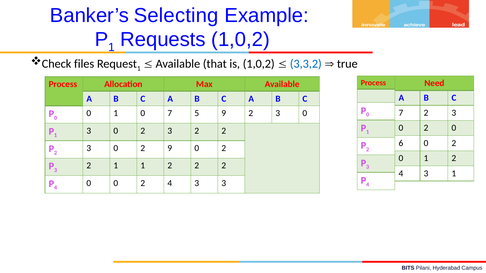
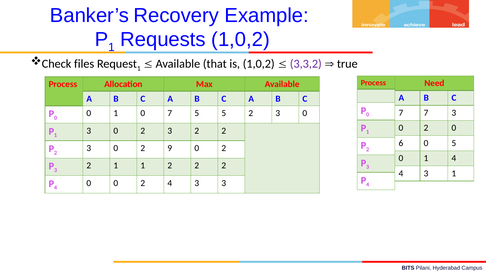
Selecting: Selecting -> Recovery (176, 15)
3,3,2 colour: blue -> purple (306, 64)
7 2: 2 -> 7 (426, 113)
5 9: 9 -> 5 (224, 113)
6 0 2: 2 -> 5 (454, 143)
0 1 2: 2 -> 4 (454, 158)
